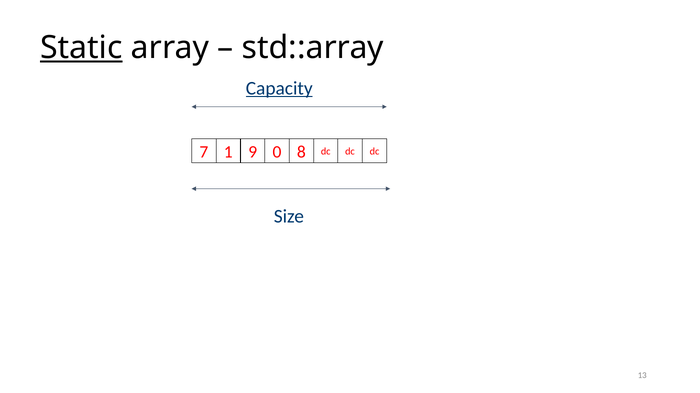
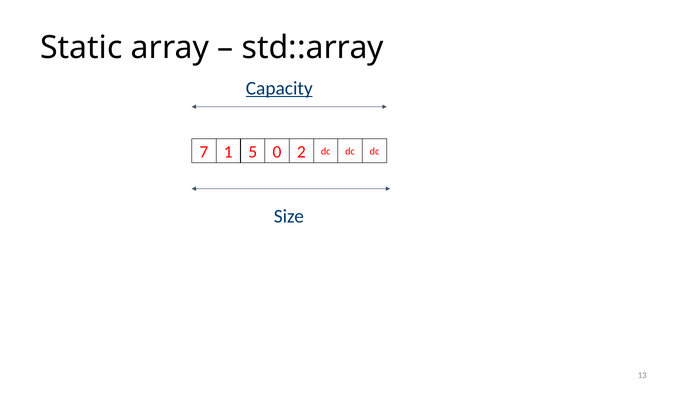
Static underline: present -> none (81, 48)
9: 9 -> 5 (253, 152)
8: 8 -> 2 (301, 152)
